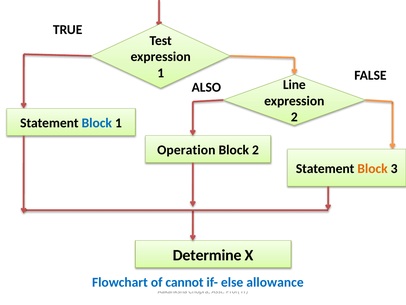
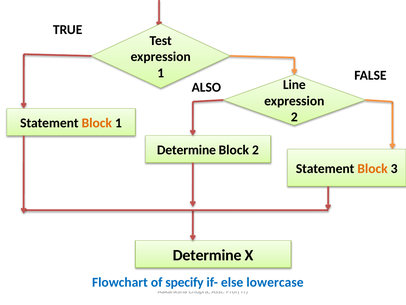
Block colour: blue -> orange (97, 123)
Operation: Operation -> Determine (186, 150)
cannot: cannot -> specify (184, 282)
allowance: allowance -> lowercase (275, 282)
